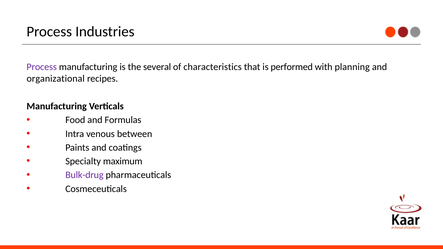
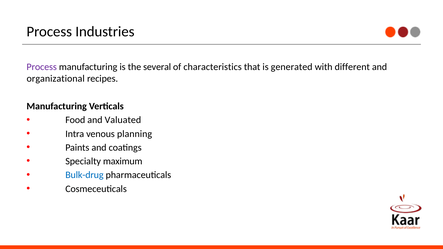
performed: performed -> generated (292, 67)
planning: planning -> different (352, 67)
Formulas: Formulas -> Valuated (123, 120)
between: between -> planning (135, 134)
Bulk-drug colour: purple -> blue (84, 175)
